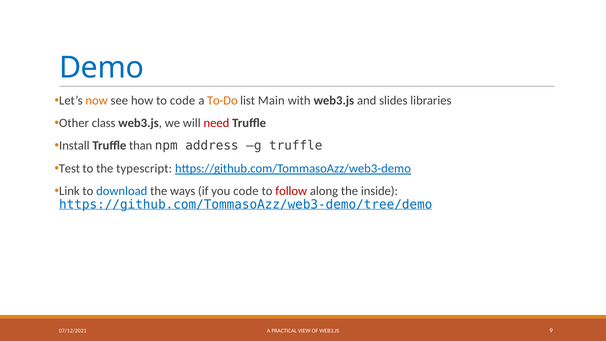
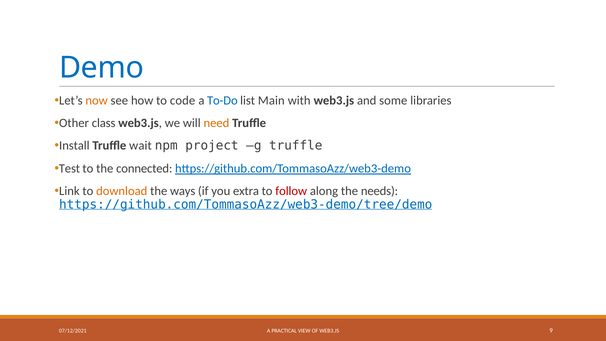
To-Do colour: orange -> blue (222, 101)
slides: slides -> some (393, 101)
need colour: red -> orange (216, 123)
than: than -> wait (141, 146)
address: address -> project (212, 146)
typescript: typescript -> connected (144, 168)
download colour: blue -> orange (122, 191)
you code: code -> extra (246, 191)
inside: inside -> needs (379, 191)
